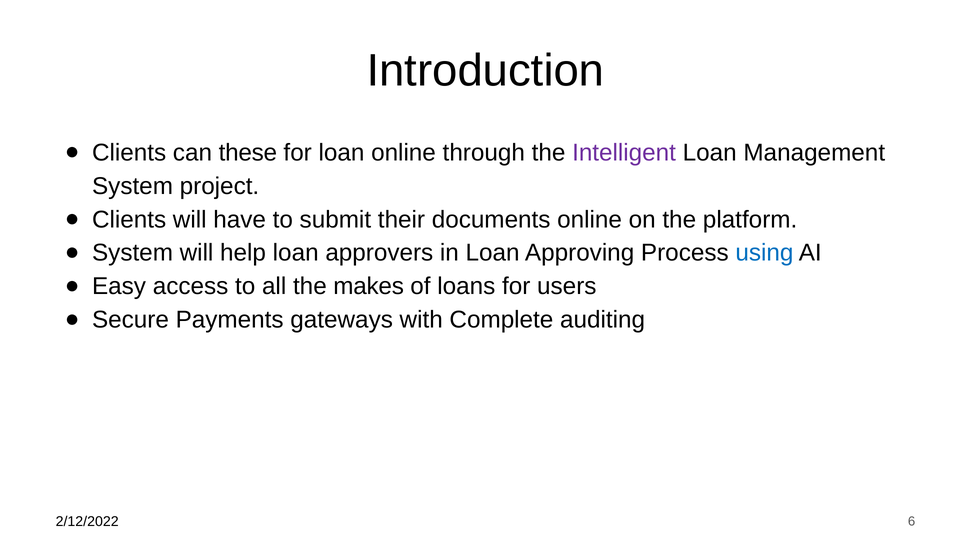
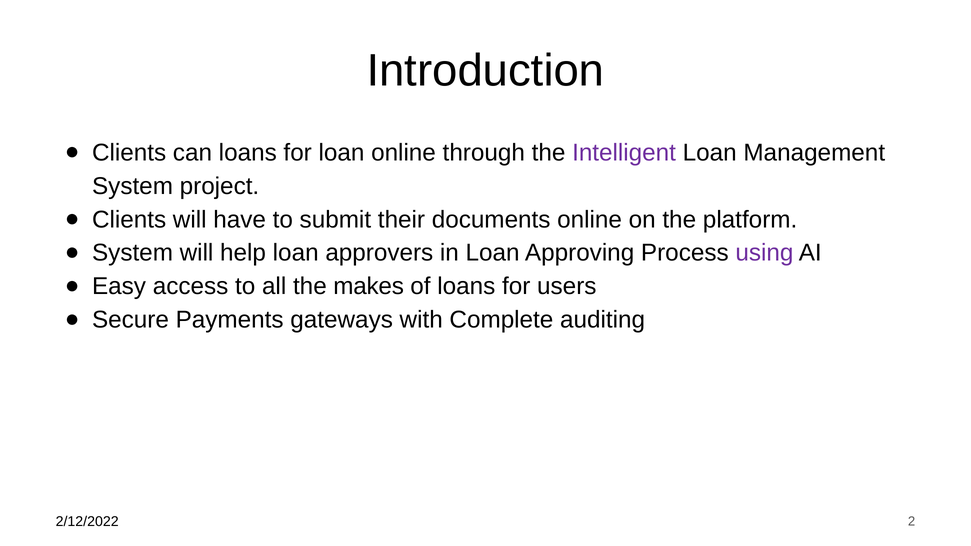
can these: these -> loans (248, 153)
using colour: blue -> purple (764, 253)
6: 6 -> 2 (912, 522)
